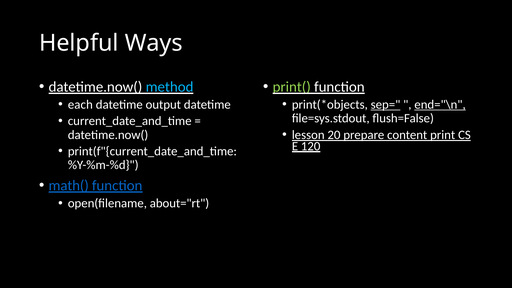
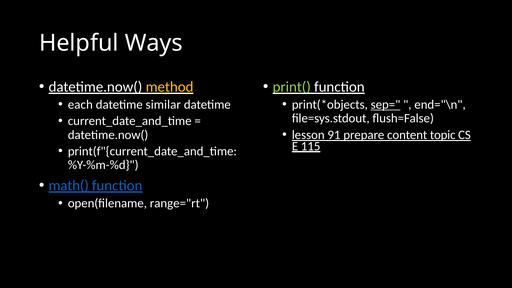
method colour: light blue -> yellow (170, 87)
output: output -> similar (163, 105)
end="\n underline: present -> none (440, 105)
20: 20 -> 91 (334, 135)
print: print -> topic (443, 135)
120: 120 -> 115 (311, 146)
about="rt: about="rt -> range="rt (179, 203)
